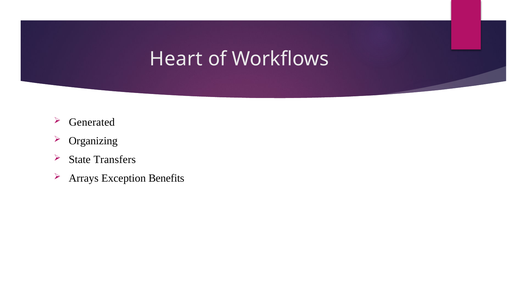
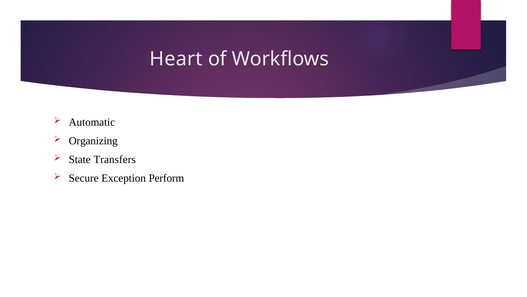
Generated: Generated -> Automatic (92, 122)
Arrays: Arrays -> Secure (84, 178)
Benefits: Benefits -> Perform (166, 178)
